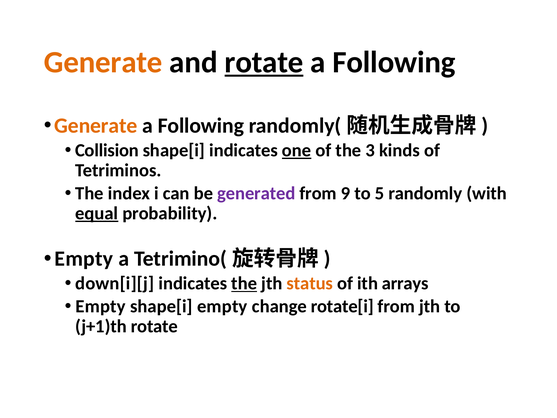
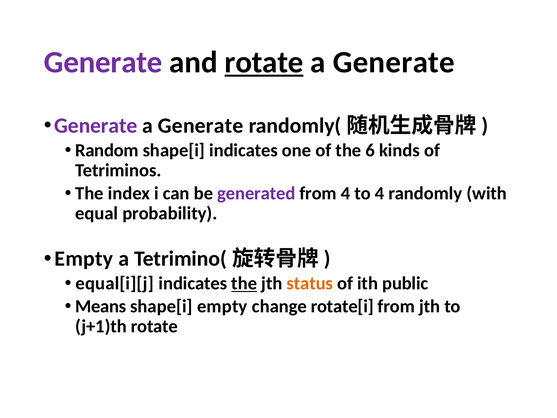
Generate colour: orange -> purple (103, 62)
Following: Following -> Generate (394, 62)
Generate colour: orange -> purple (96, 126)
Following: Following -> Generate (201, 126)
Collision: Collision -> Random (107, 150)
one underline: present -> none (297, 150)
3: 3 -> 6 (370, 150)
from 9: 9 -> 4 (346, 193)
to 5: 5 -> 4 (380, 193)
equal underline: present -> none (97, 213)
down[i][j: down[i][j -> equal[i][j (115, 283)
arrays: arrays -> public (405, 283)
Empty: Empty -> Means (101, 306)
